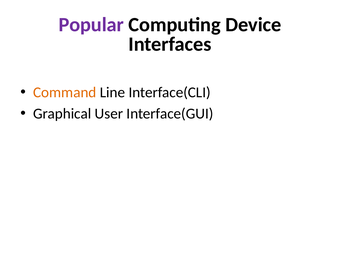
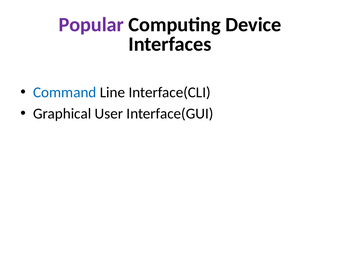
Command colour: orange -> blue (65, 92)
